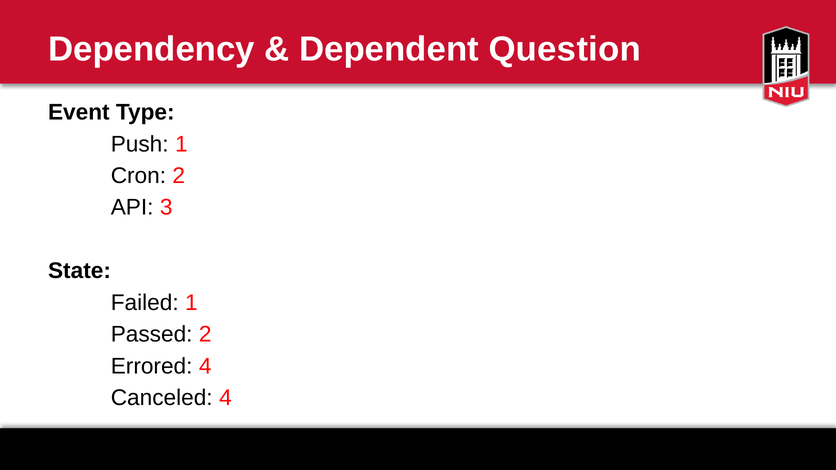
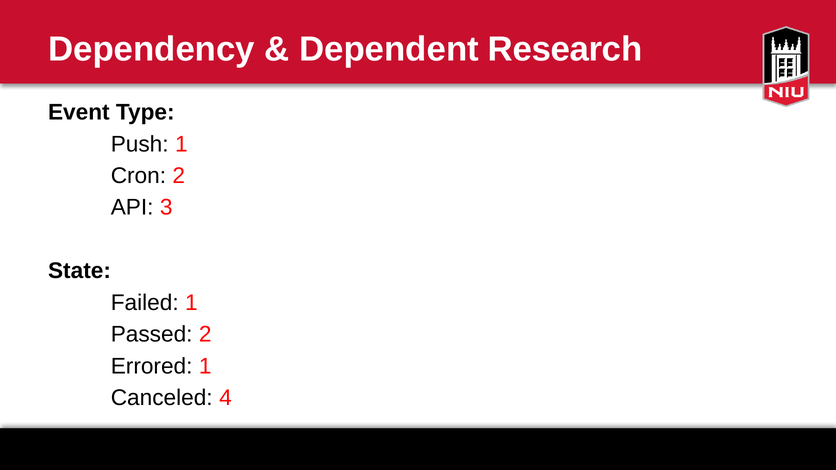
Question: Question -> Research (565, 49)
Errored 4: 4 -> 1 (205, 366)
